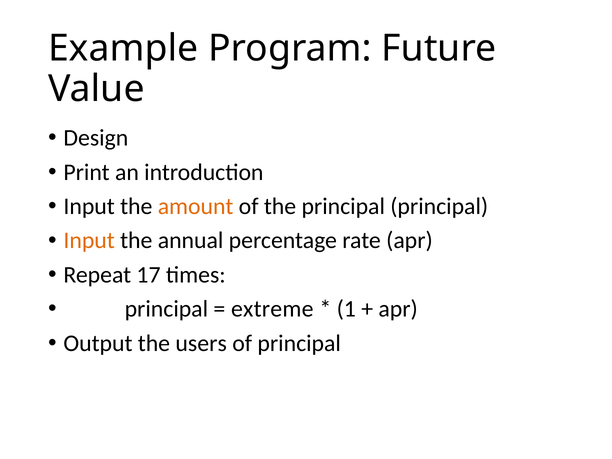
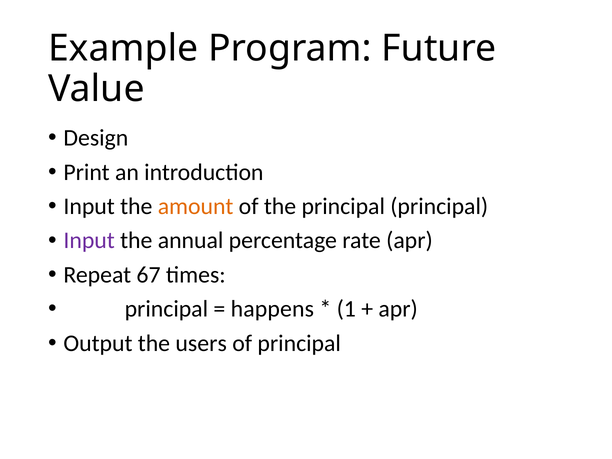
Input colour: orange -> purple (89, 241)
17: 17 -> 67 (149, 275)
extreme: extreme -> happens (272, 309)
